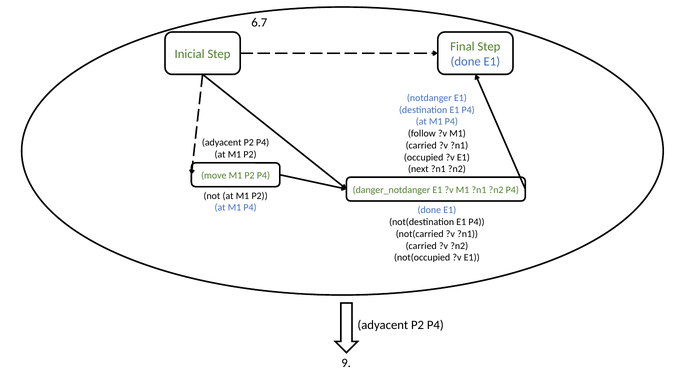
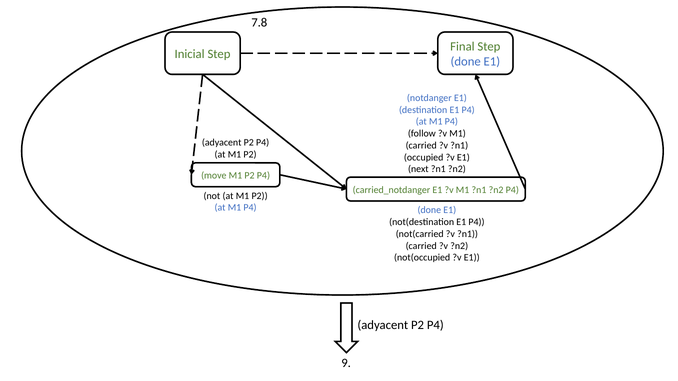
6.7: 6.7 -> 7.8 (259, 22)
danger_notdanger: danger_notdanger -> carried_notdanger (391, 190)
